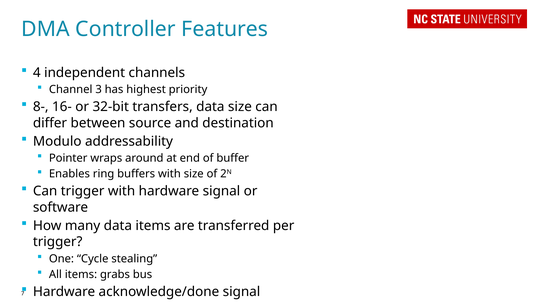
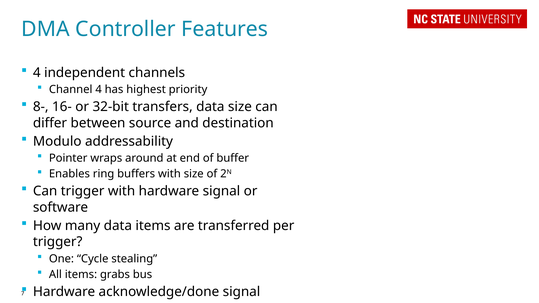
Channel 3: 3 -> 4 (99, 90)
